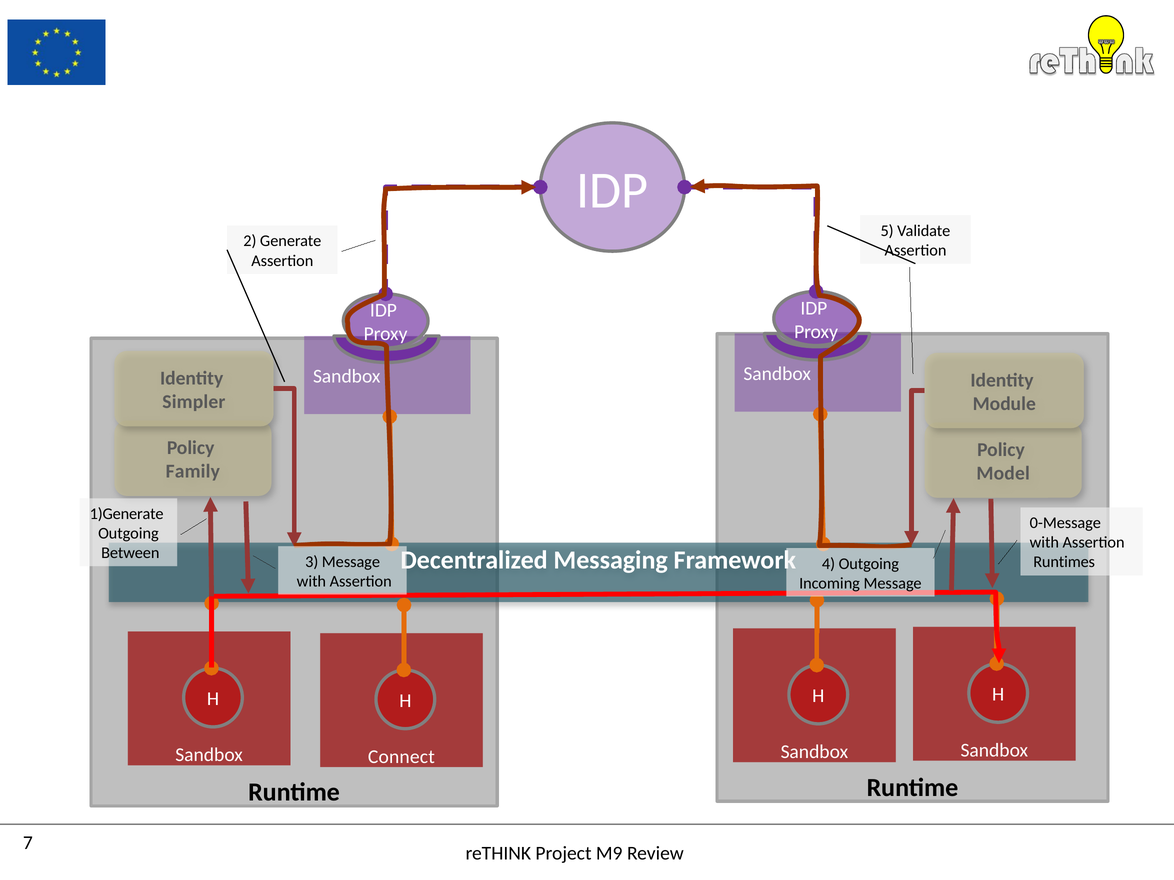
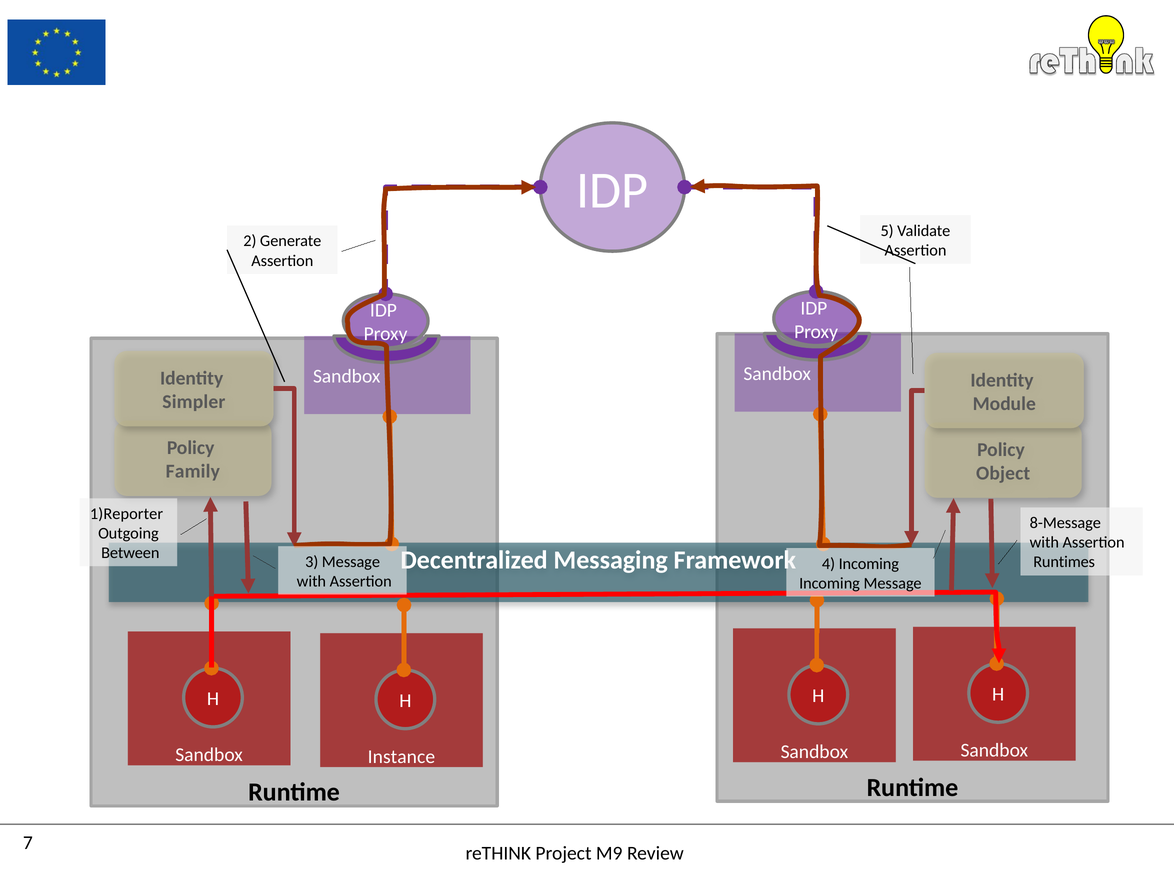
Model: Model -> Object (1003, 473)
1)Generate: 1)Generate -> 1)Reporter (127, 514)
0-Message: 0-Message -> 8-Message (1065, 523)
4 Outgoing: Outgoing -> Incoming (869, 564)
Connect: Connect -> Instance (401, 757)
